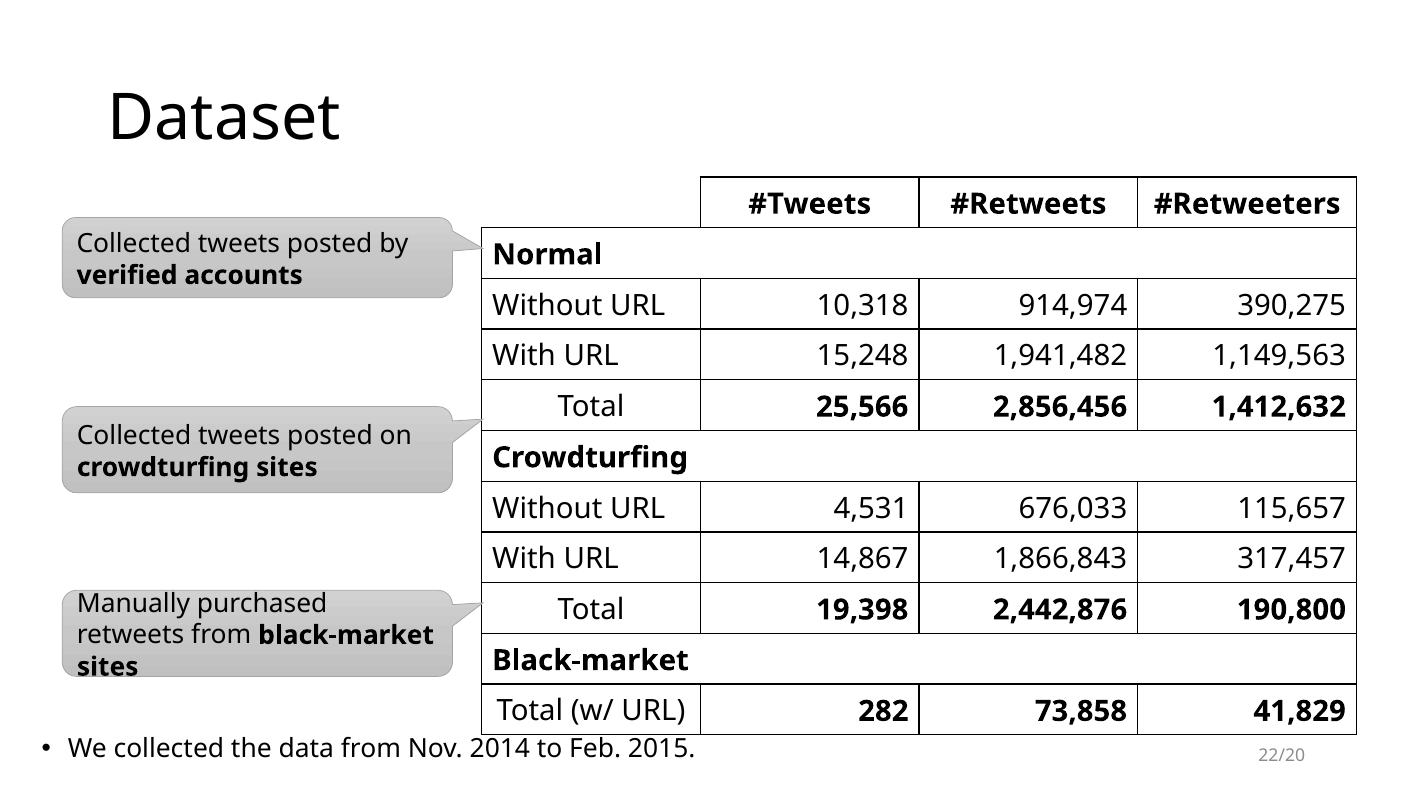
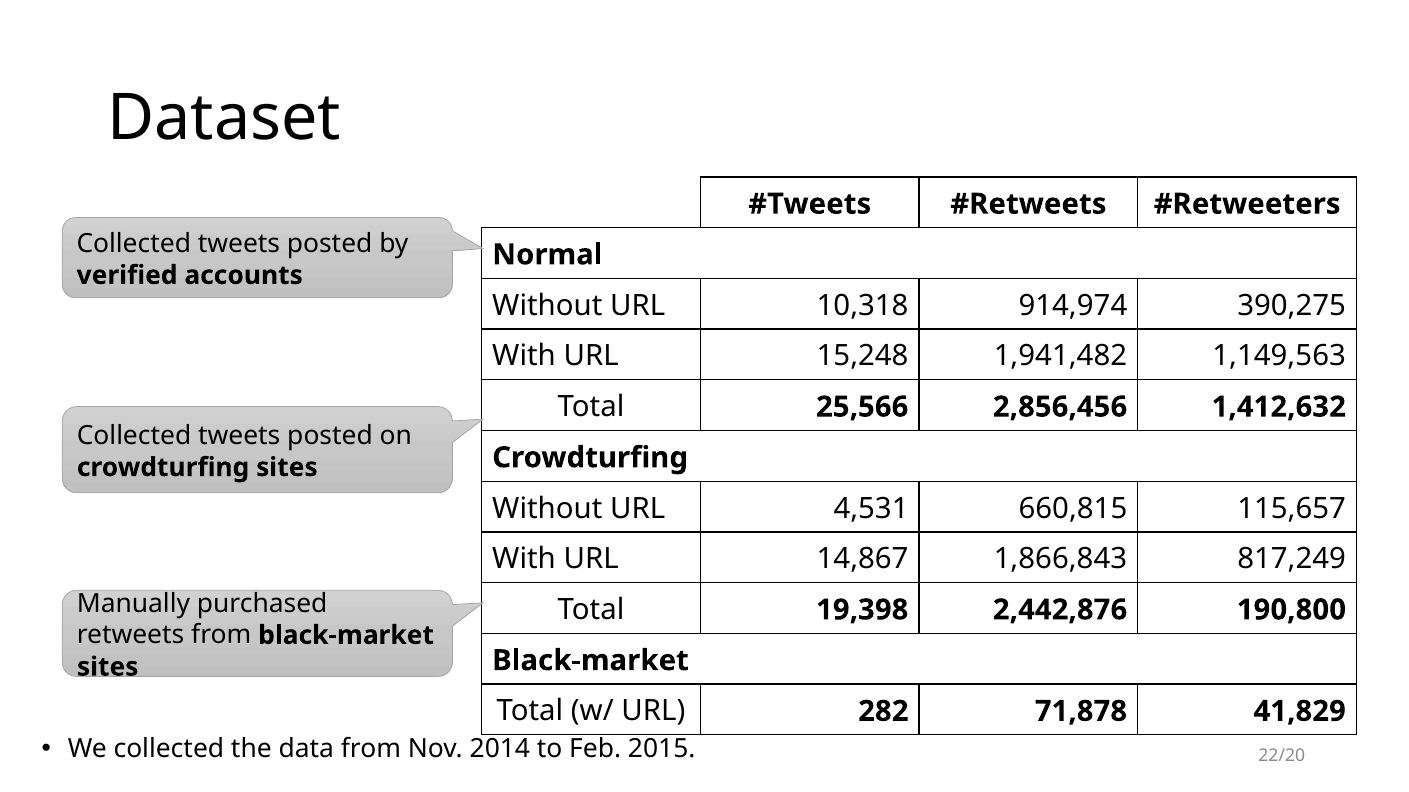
676,033: 676,033 -> 660,815 (1073, 509)
317,457: 317,457 -> 817,249 (1292, 559)
73,858: 73,858 -> 71,878 (1081, 712)
